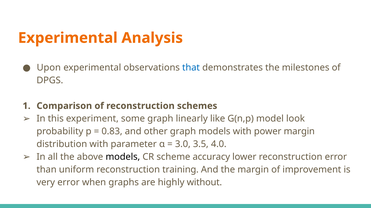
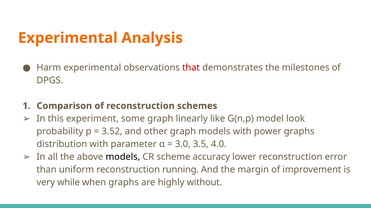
Upon: Upon -> Harm (49, 68)
that colour: blue -> red (191, 68)
0.83: 0.83 -> 3.52 (112, 132)
power margin: margin -> graphs (299, 132)
training: training -> running (181, 170)
very error: error -> while (69, 183)
